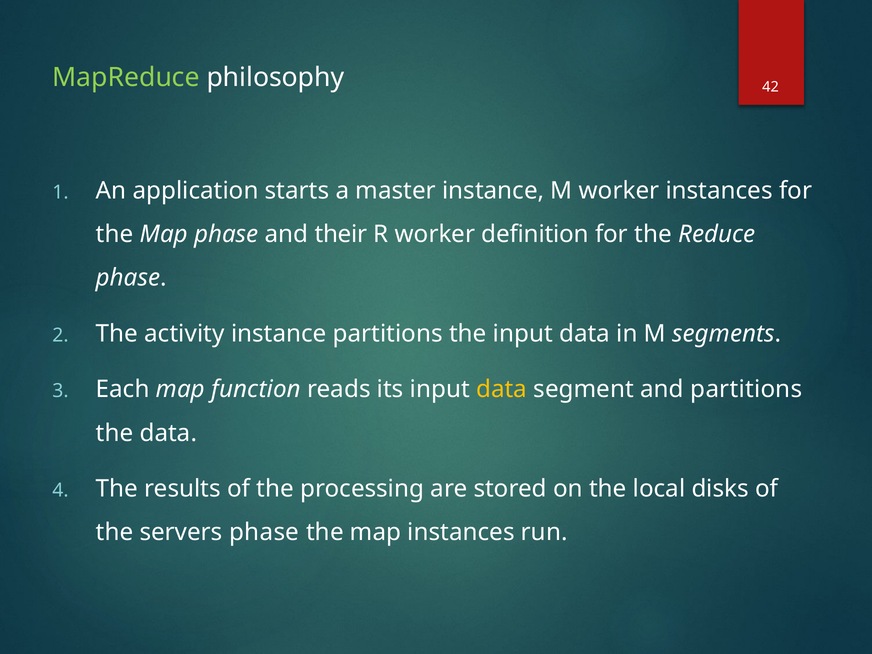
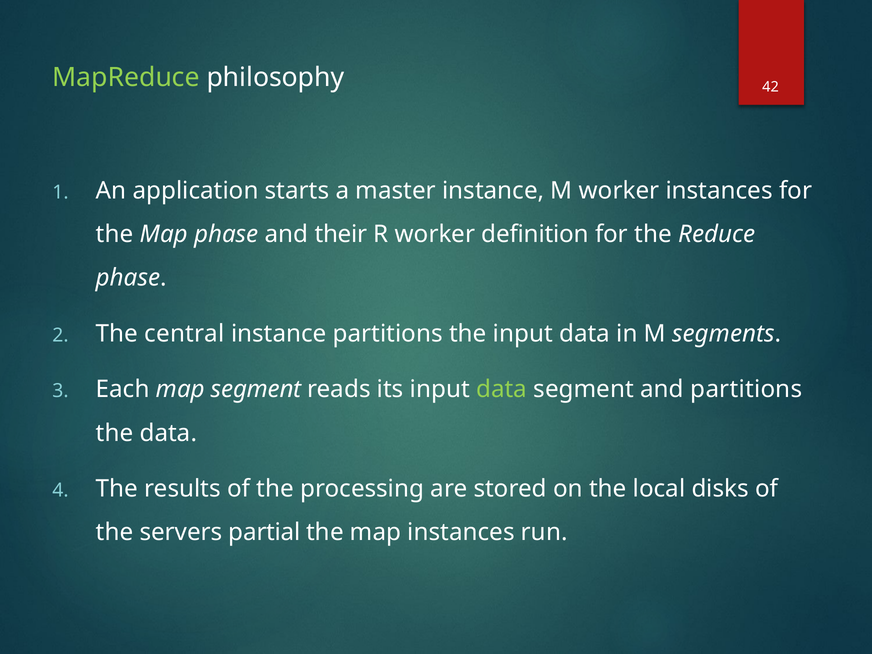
activity: activity -> central (184, 334)
map function: function -> segment (256, 389)
data colour: yellow -> light green (502, 389)
servers phase: phase -> partial (264, 532)
